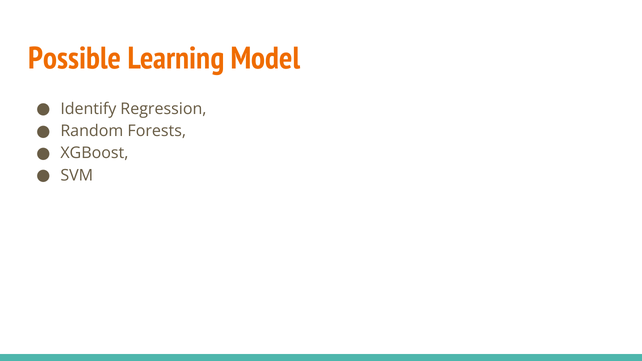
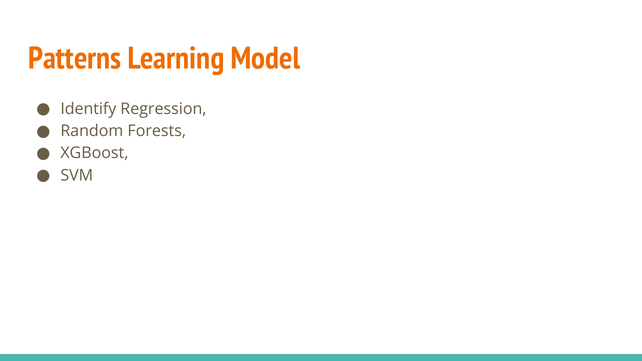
Possible: Possible -> Patterns (75, 59)
